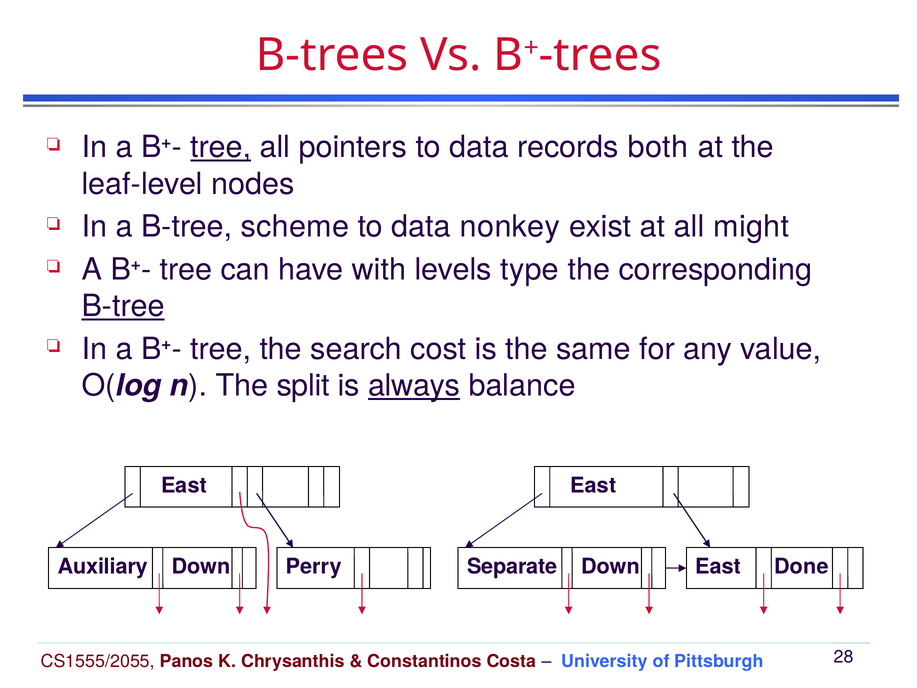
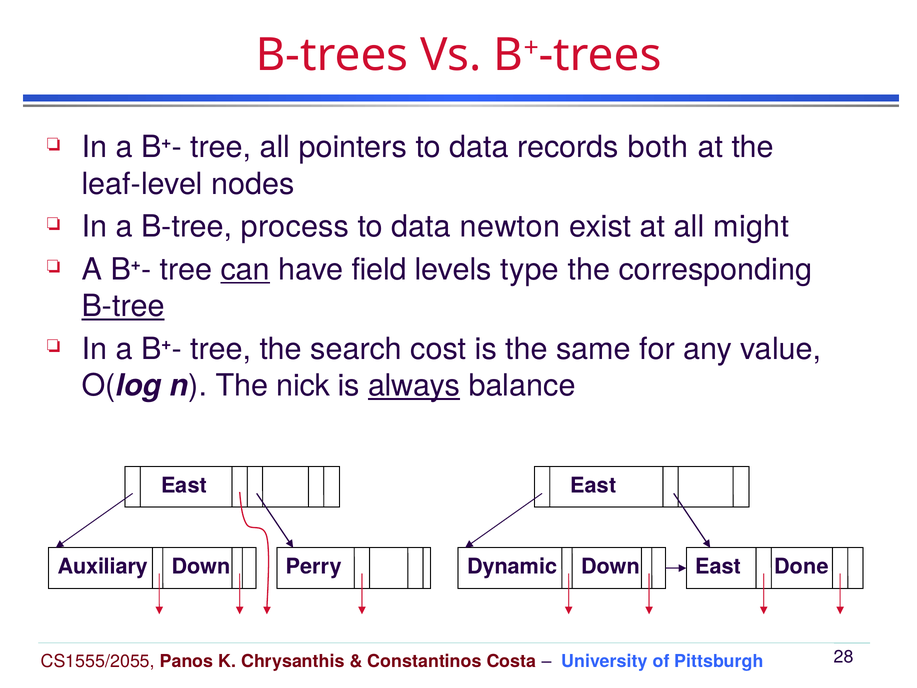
tree underline: present -> none (221, 147)
scheme: scheme -> process (295, 227)
nonkey: nonkey -> newton (510, 227)
can underline: none -> present (245, 269)
with: with -> field (379, 269)
split: split -> nick (303, 386)
Separate: Separate -> Dynamic (512, 567)
